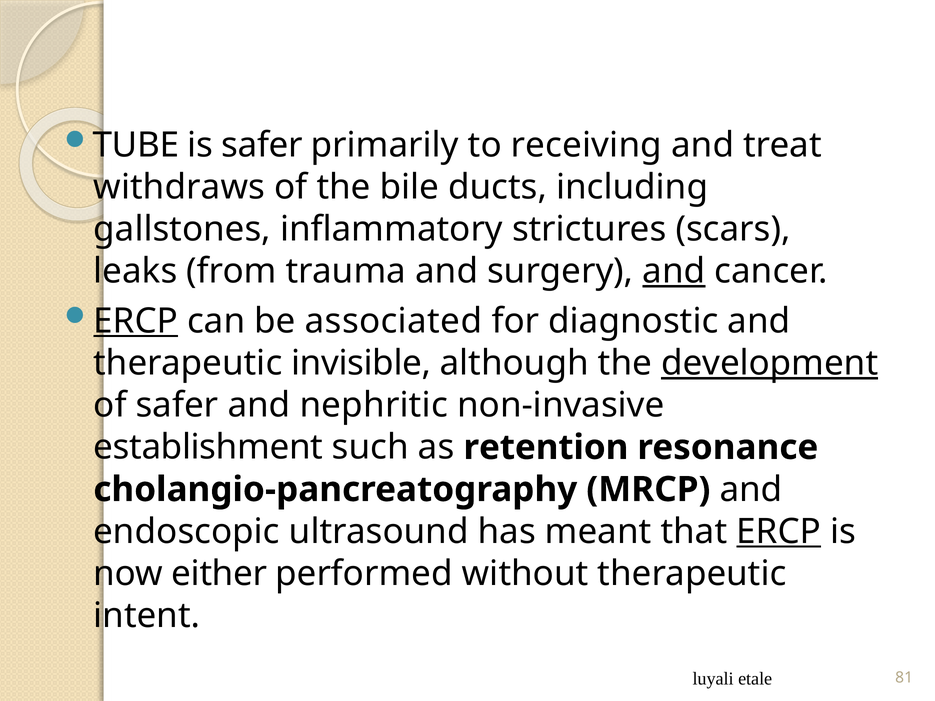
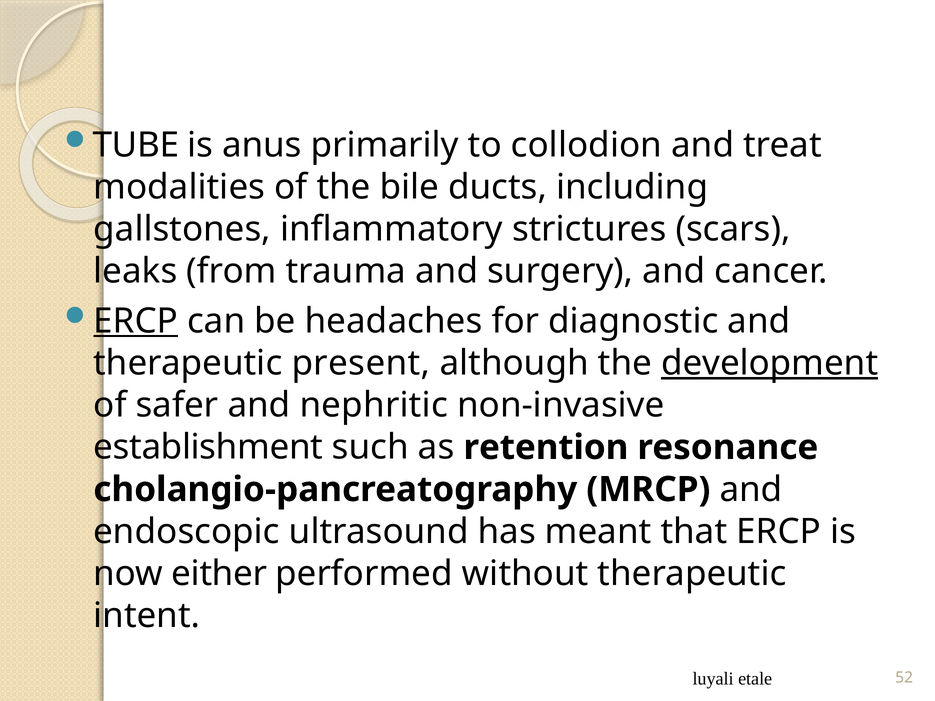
is safer: safer -> anus (262, 145)
receiving: receiving -> collodion (586, 145)
withdraws: withdraws -> modalities (179, 187)
and underline: present -> none (674, 271)
associated: associated -> headaches (394, 321)
invisible: invisible -> present (361, 363)
ERCP underline: present -> none (779, 532)
81: 81 -> 52 (904, 678)
